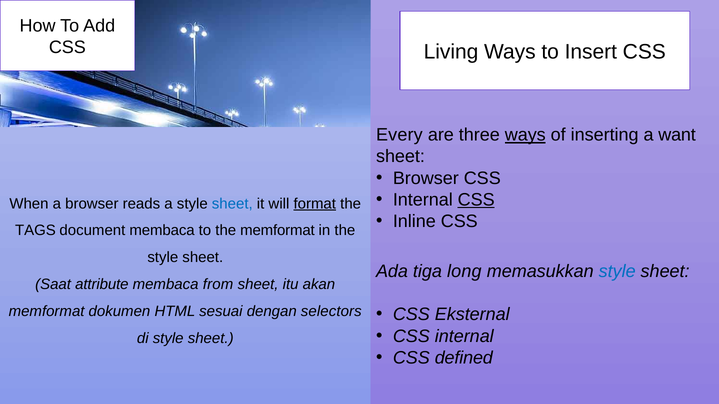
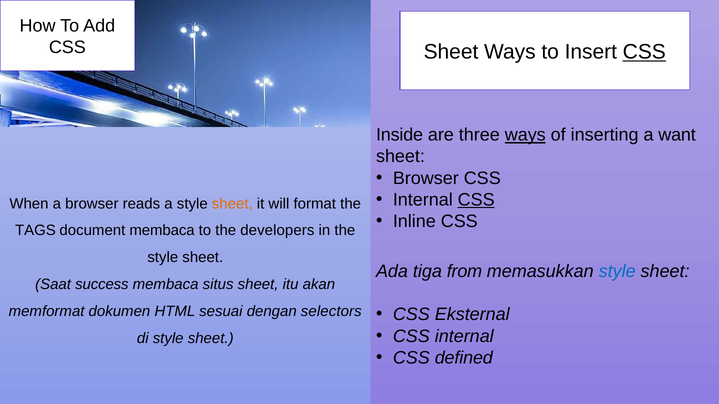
Living: Living -> Sheet (451, 52)
CSS underline: none -> present (644, 52)
Every: Every -> Inside (400, 135)
sheet colour: blue -> orange (232, 204)
format underline: present -> none (315, 204)
the memformat: memformat -> developers (277, 231)
long: long -> from (464, 272)
attribute: attribute -> success (102, 285)
from: from -> situs (218, 285)
